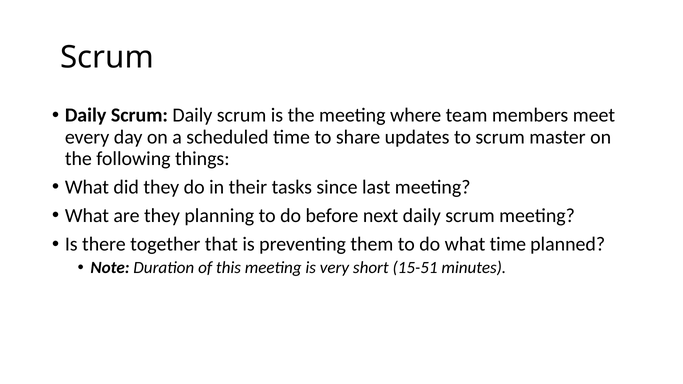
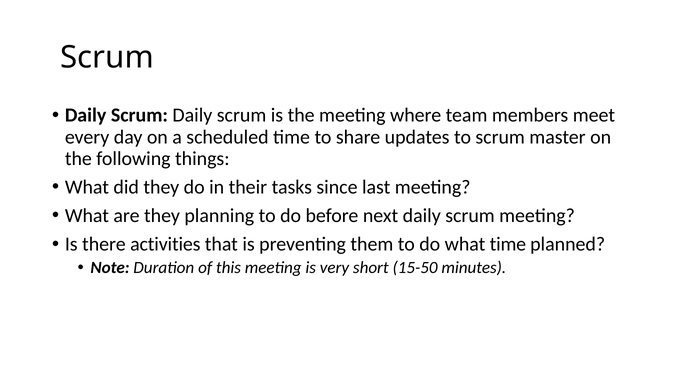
together: together -> activities (165, 244)
15-51: 15-51 -> 15-50 (415, 268)
